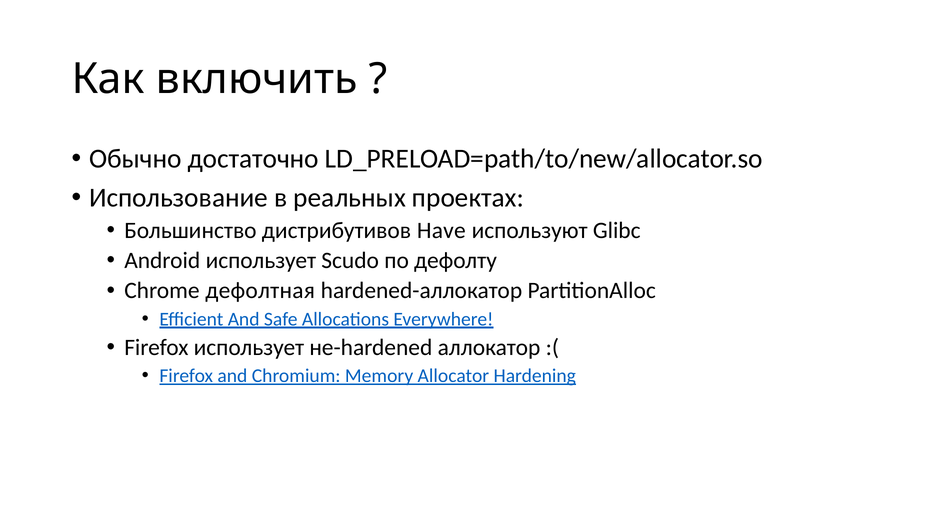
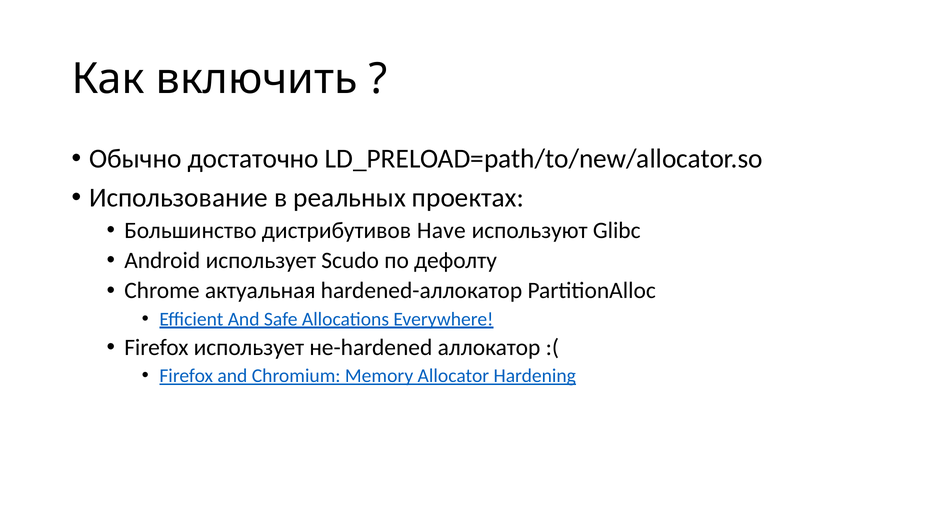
дефолтная: дефолтная -> актуальная (260, 291)
